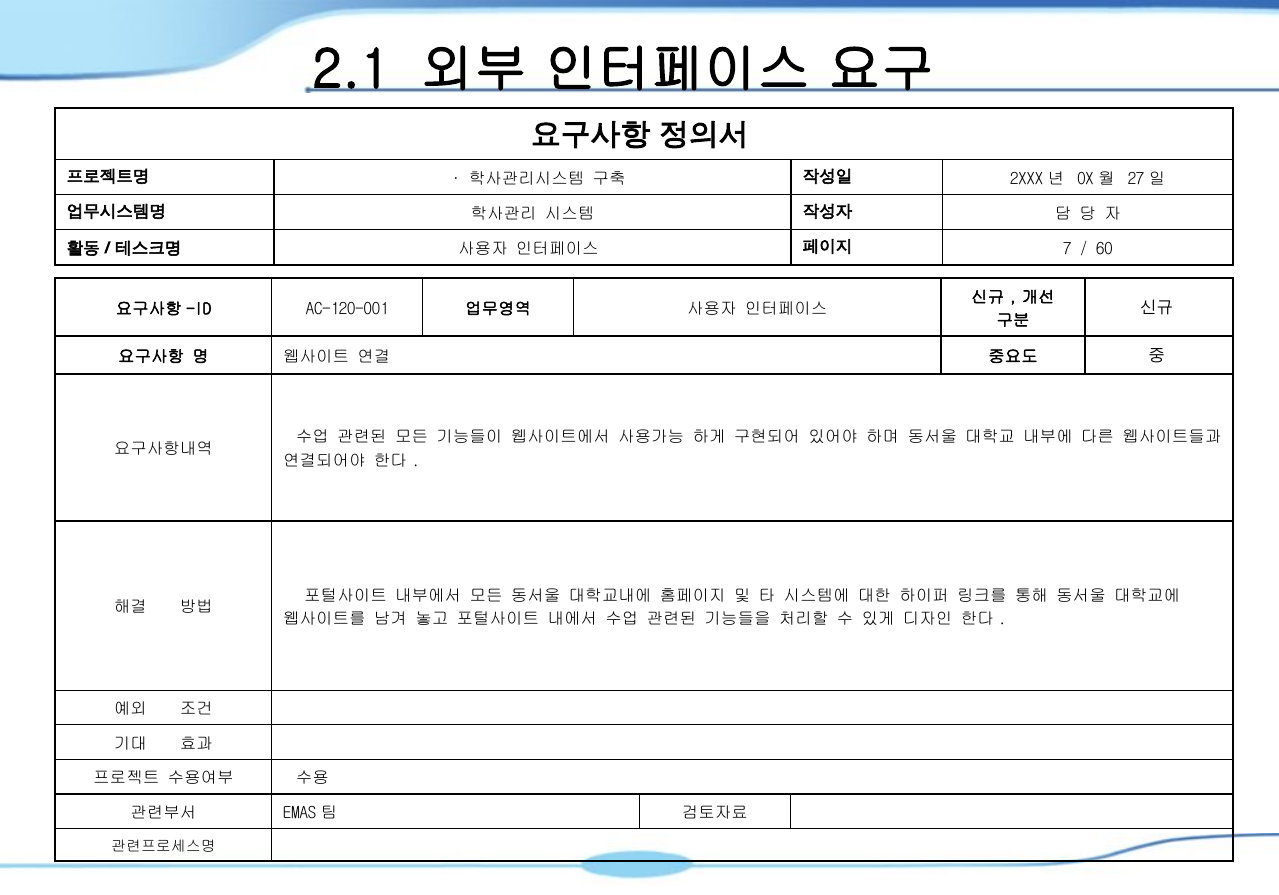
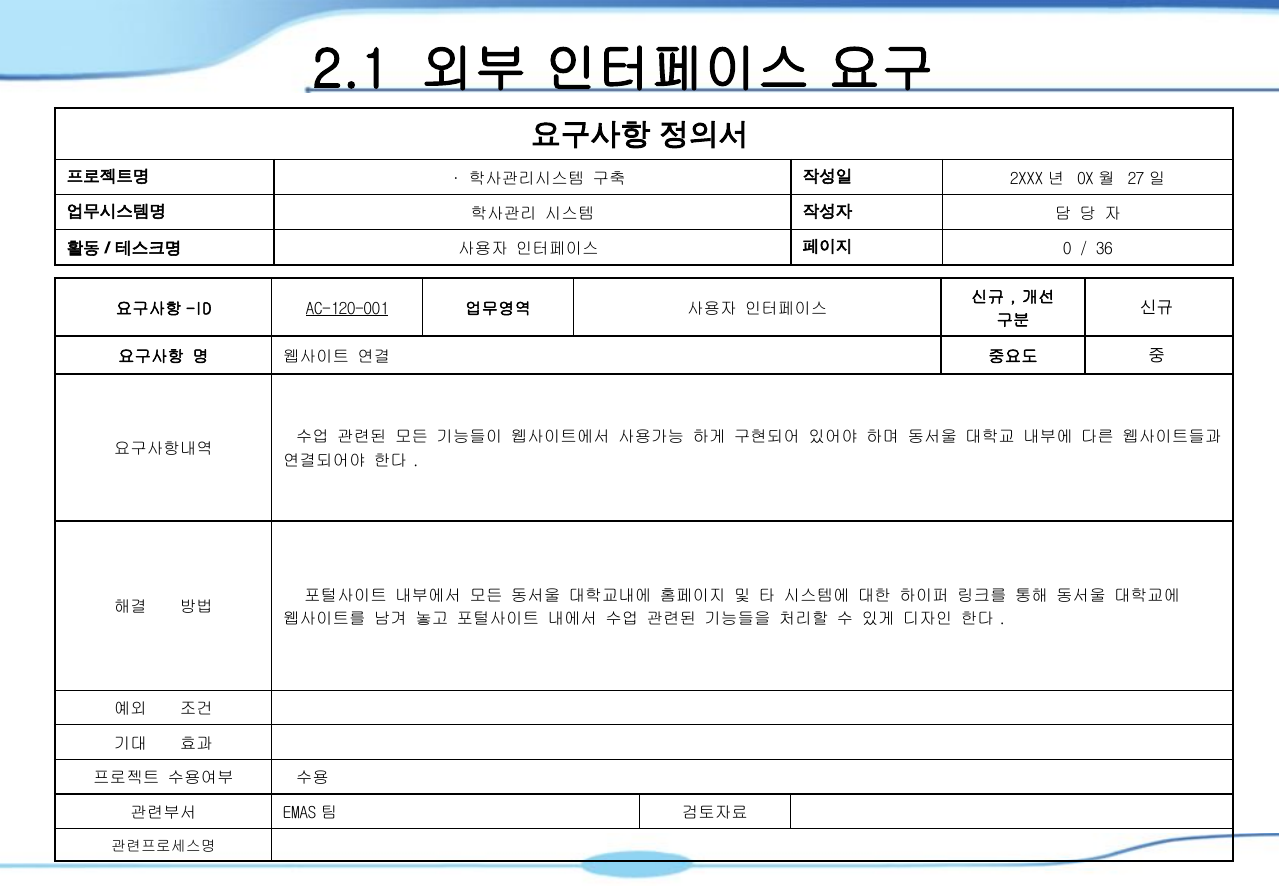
7: 7 -> 0 (1067, 249)
60: 60 -> 36 (1104, 249)
AC-120-001 underline: none -> present (347, 309)
